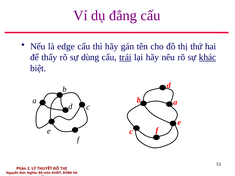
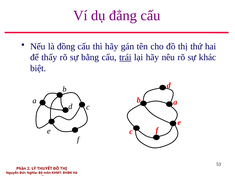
edge: edge -> đồng (66, 46)
dùng: dùng -> bằng (90, 57)
khác underline: present -> none (208, 57)
